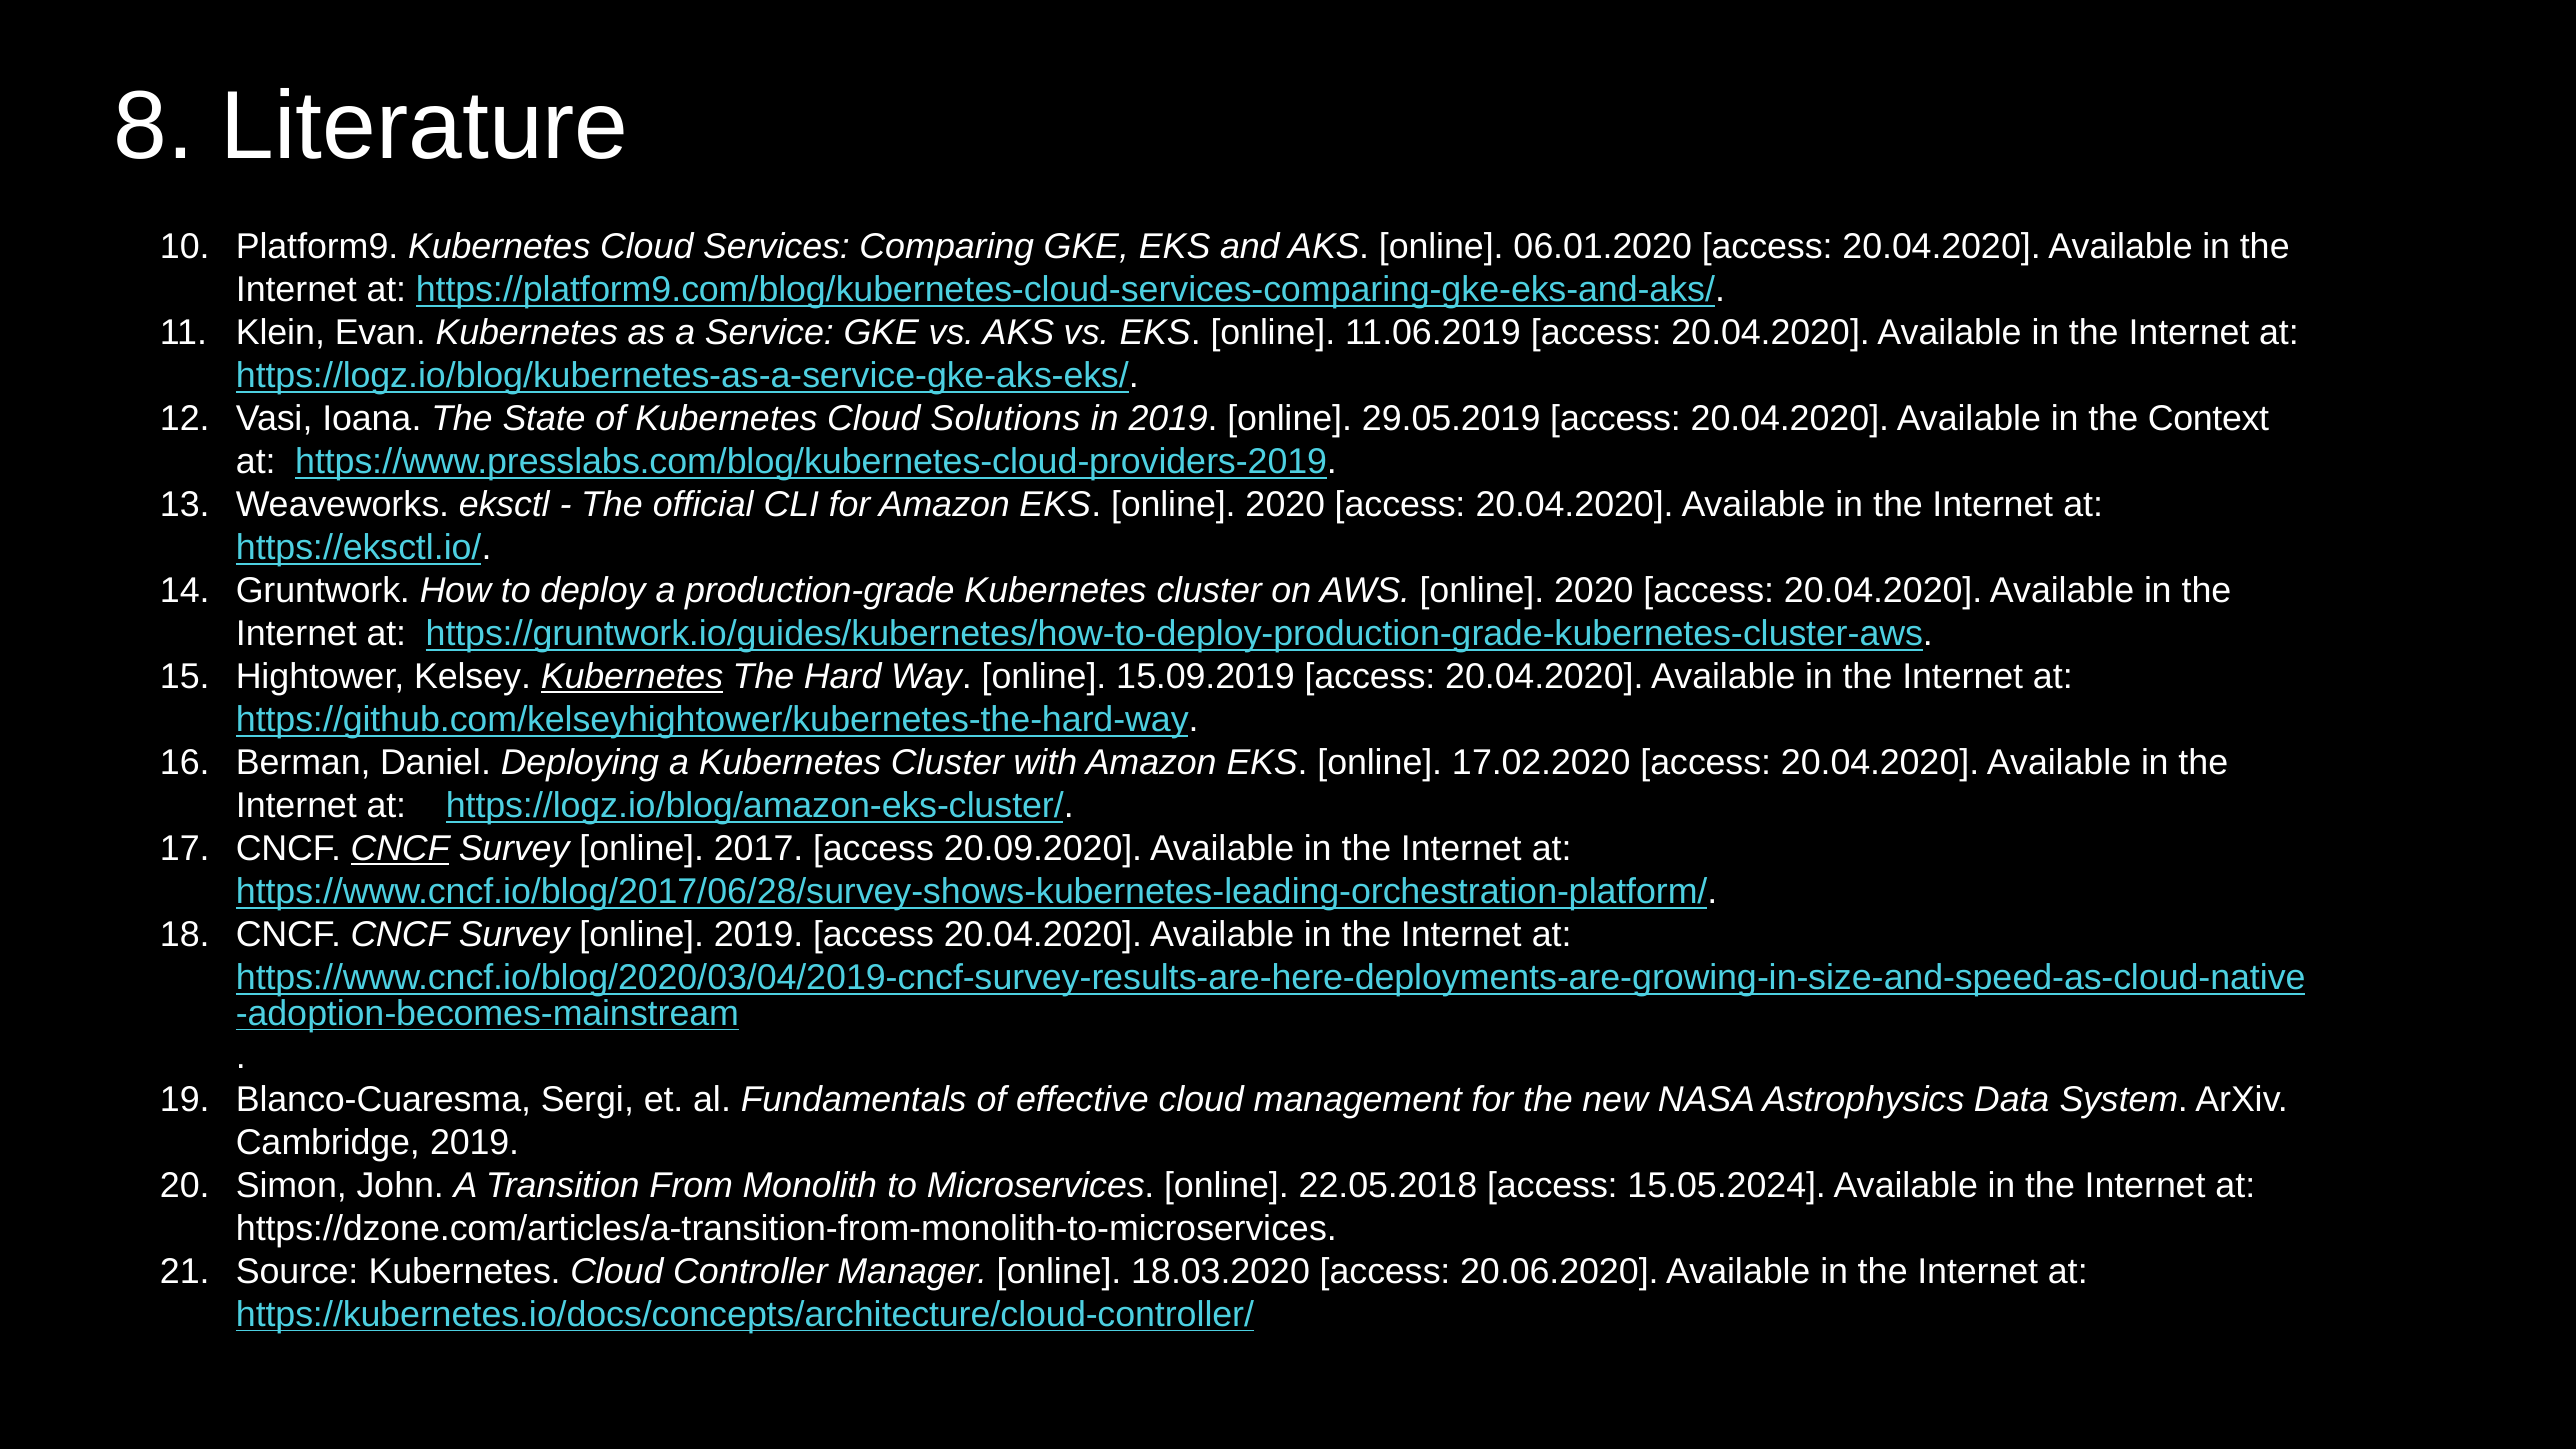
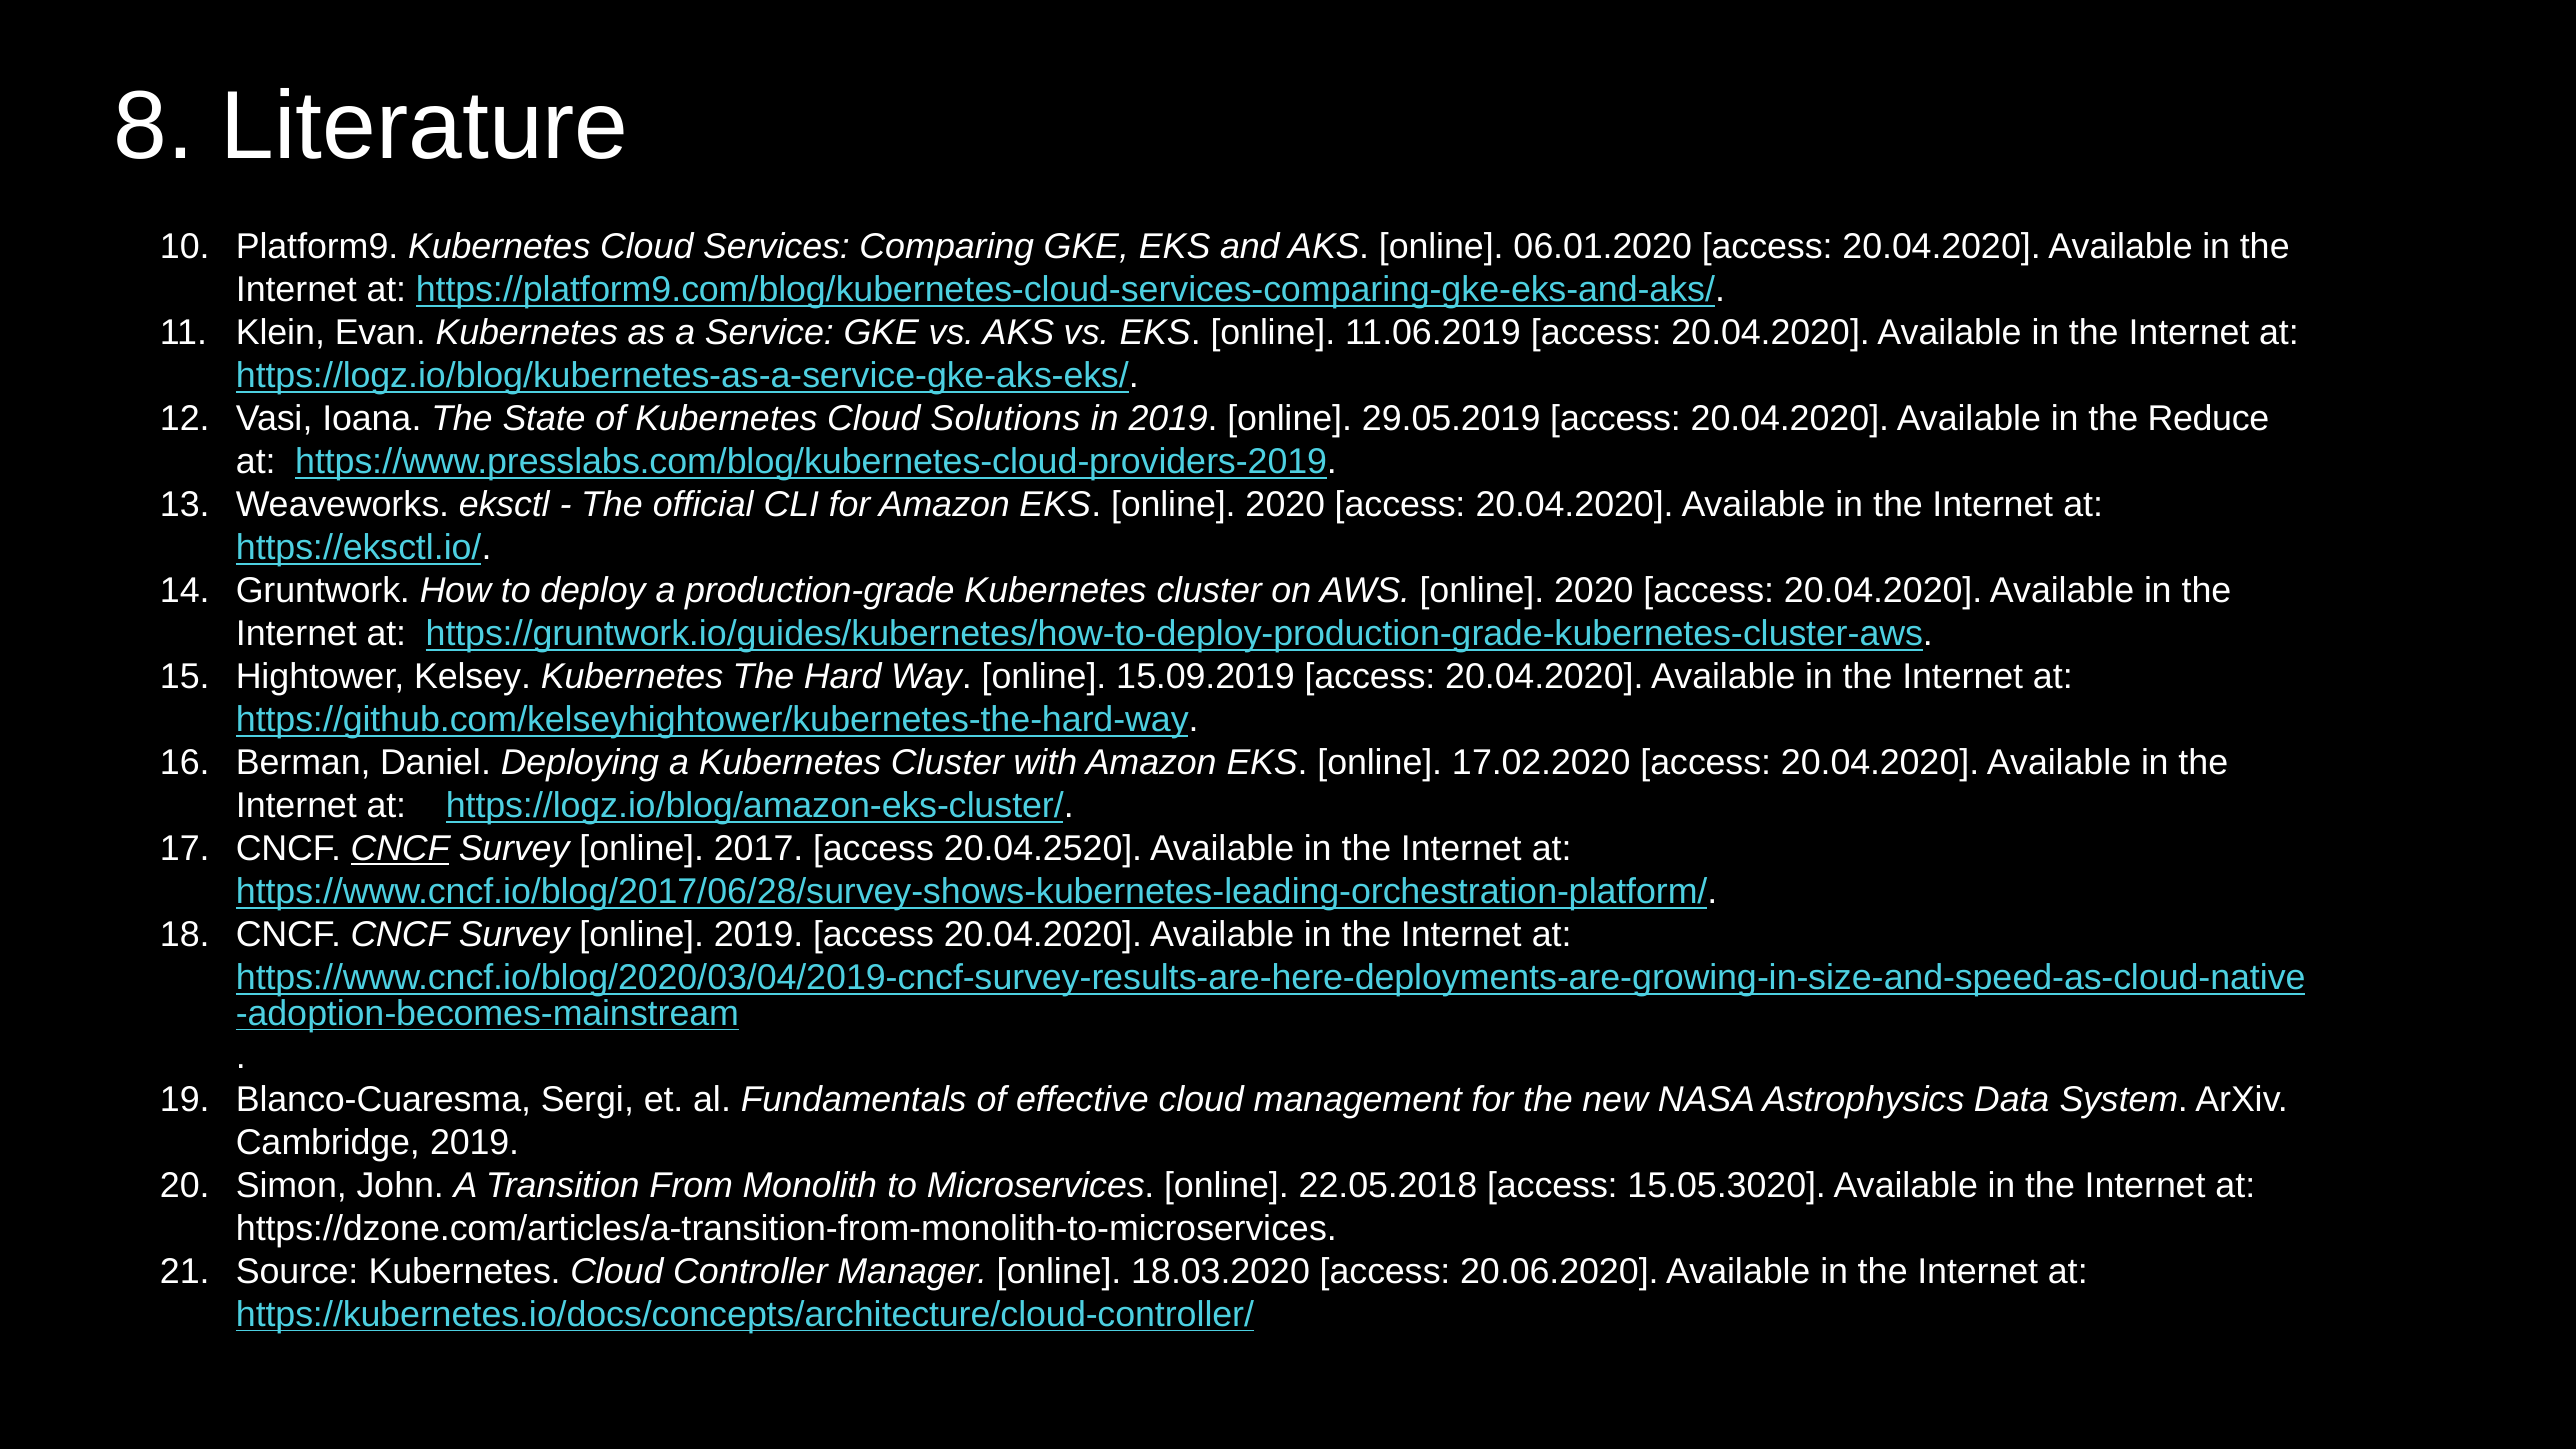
Context: Context -> Reduce (2208, 419)
Kubernetes underline: present -> none (632, 677)
20.09.2020: 20.09.2020 -> 20.04.2520 (1043, 849)
15.05.2024: 15.05.2024 -> 15.05.3020 (1727, 1186)
